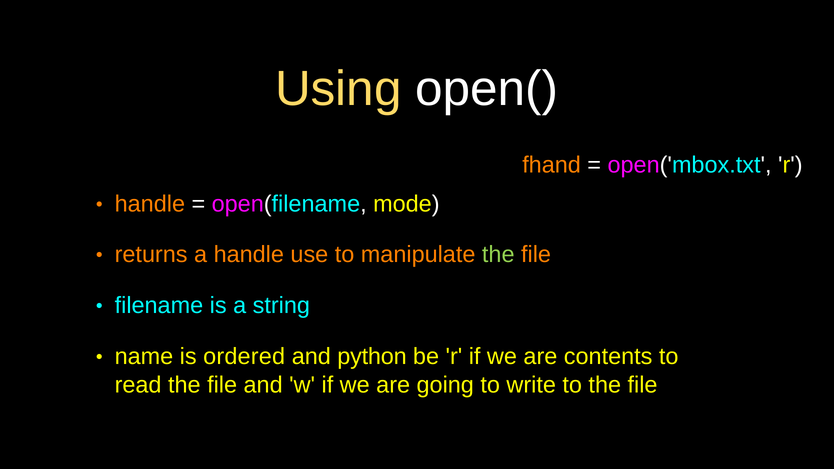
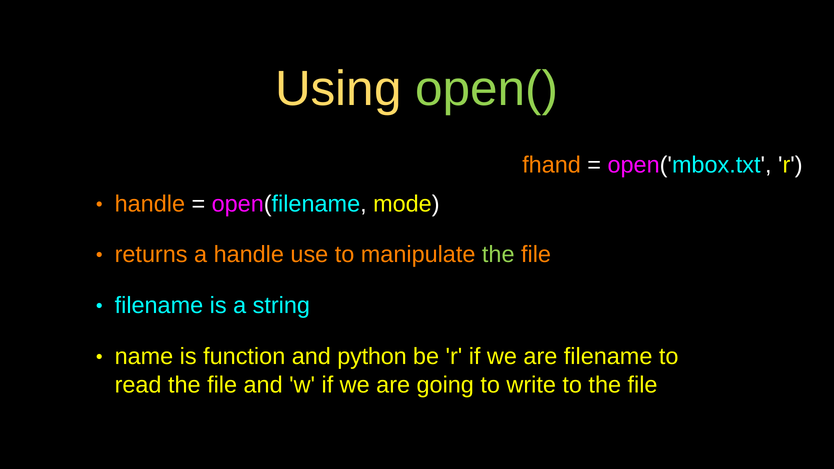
open( colour: white -> light green (487, 89)
ordered: ordered -> function (244, 357)
are contents: contents -> filename (608, 357)
